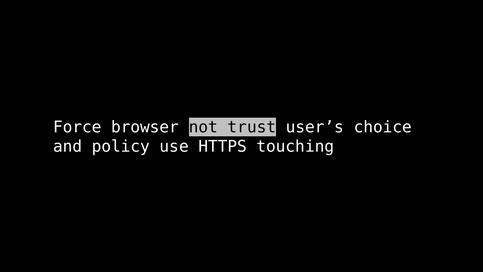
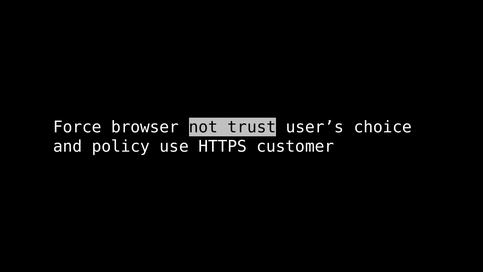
touching: touching -> customer (295, 146)
